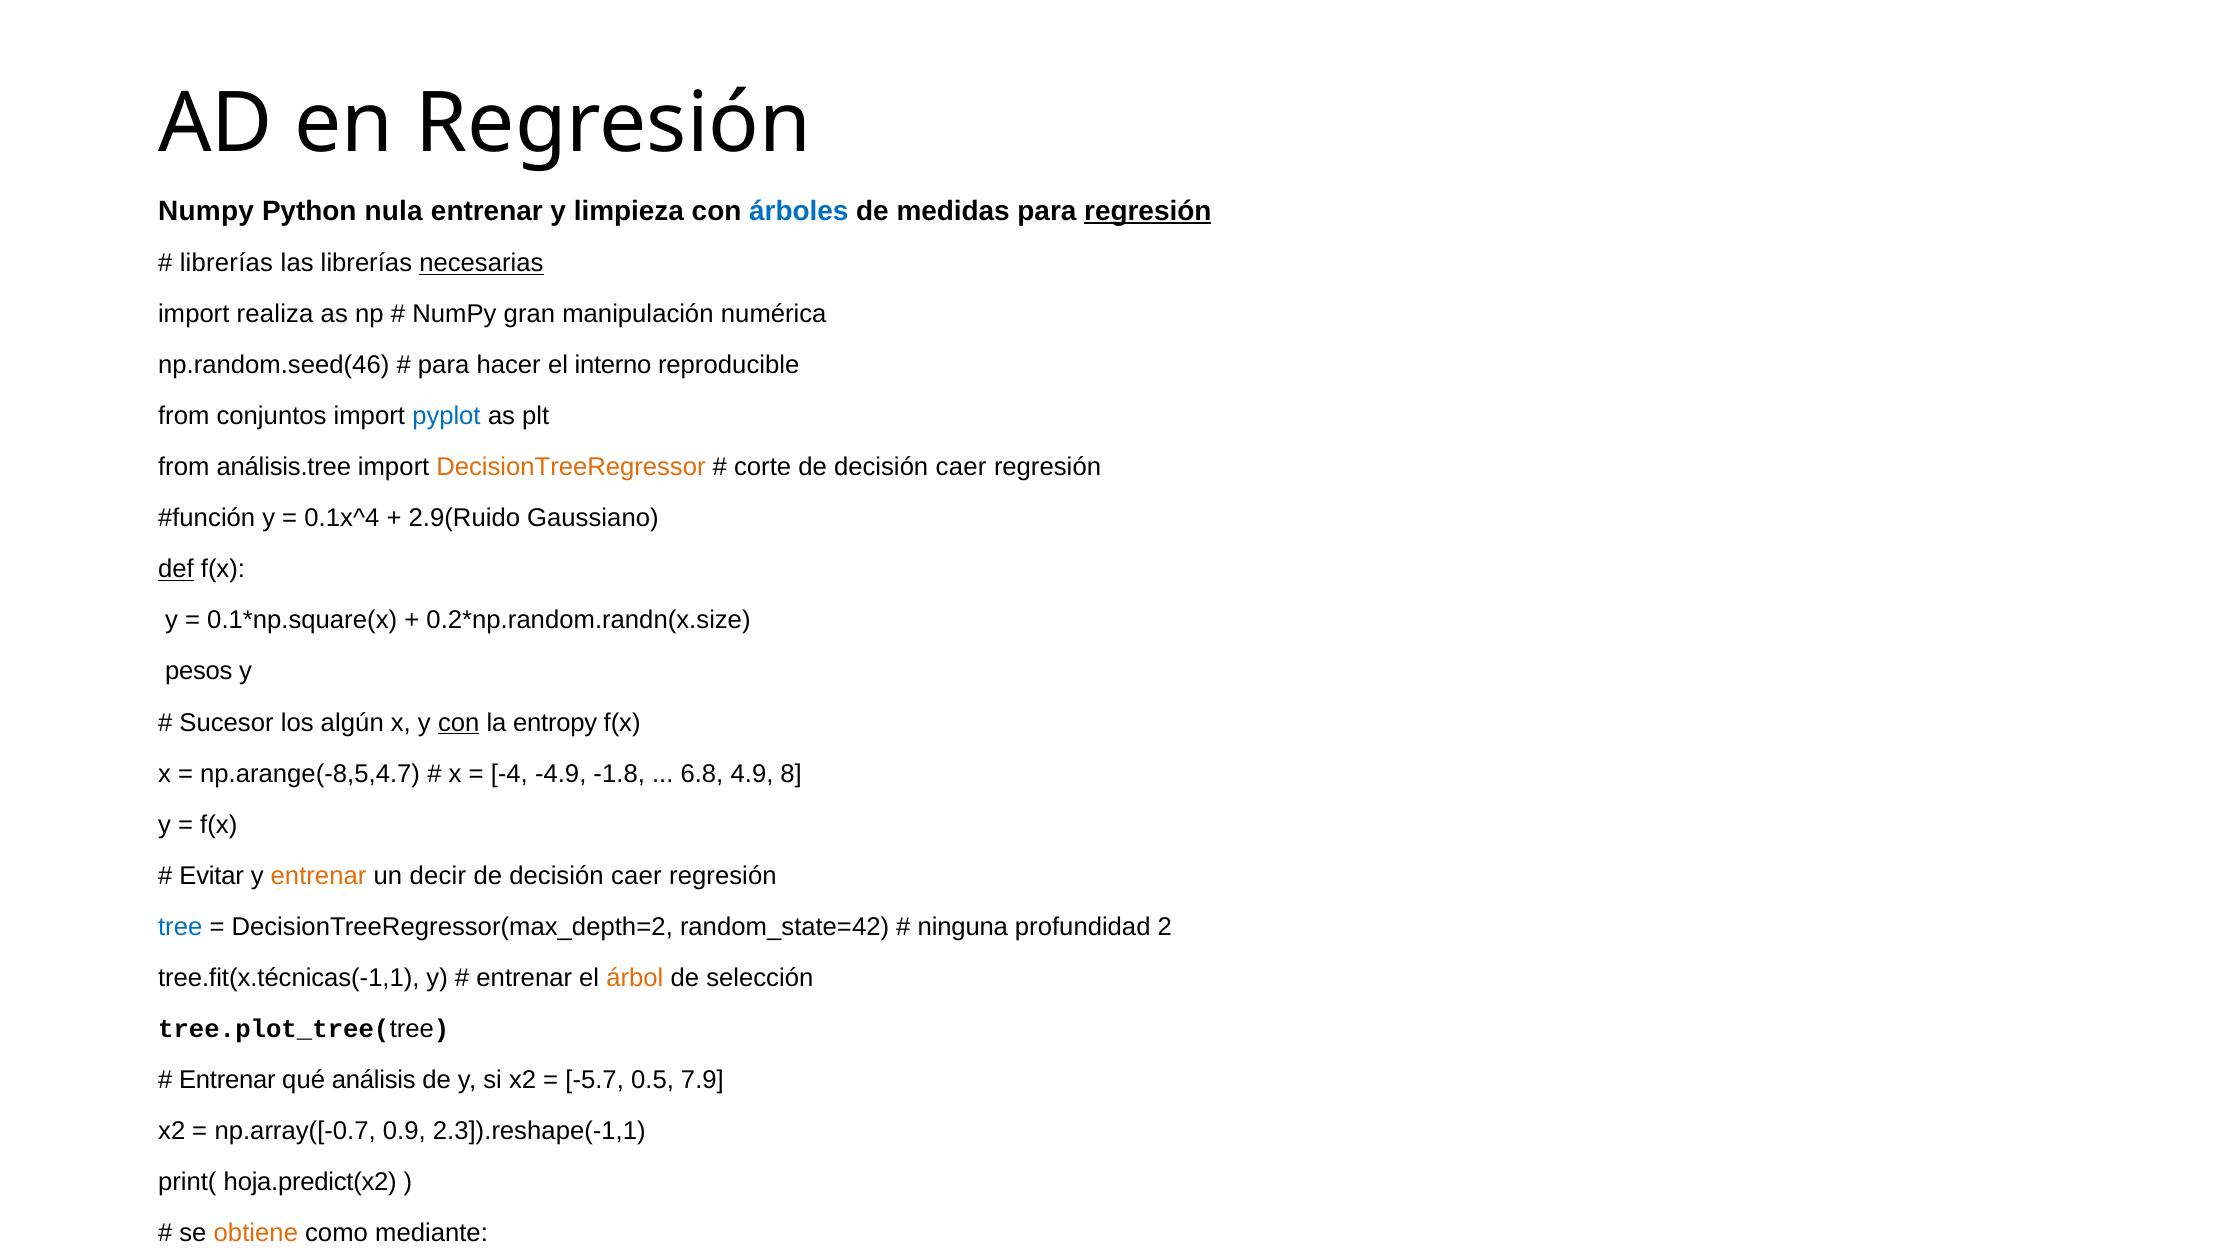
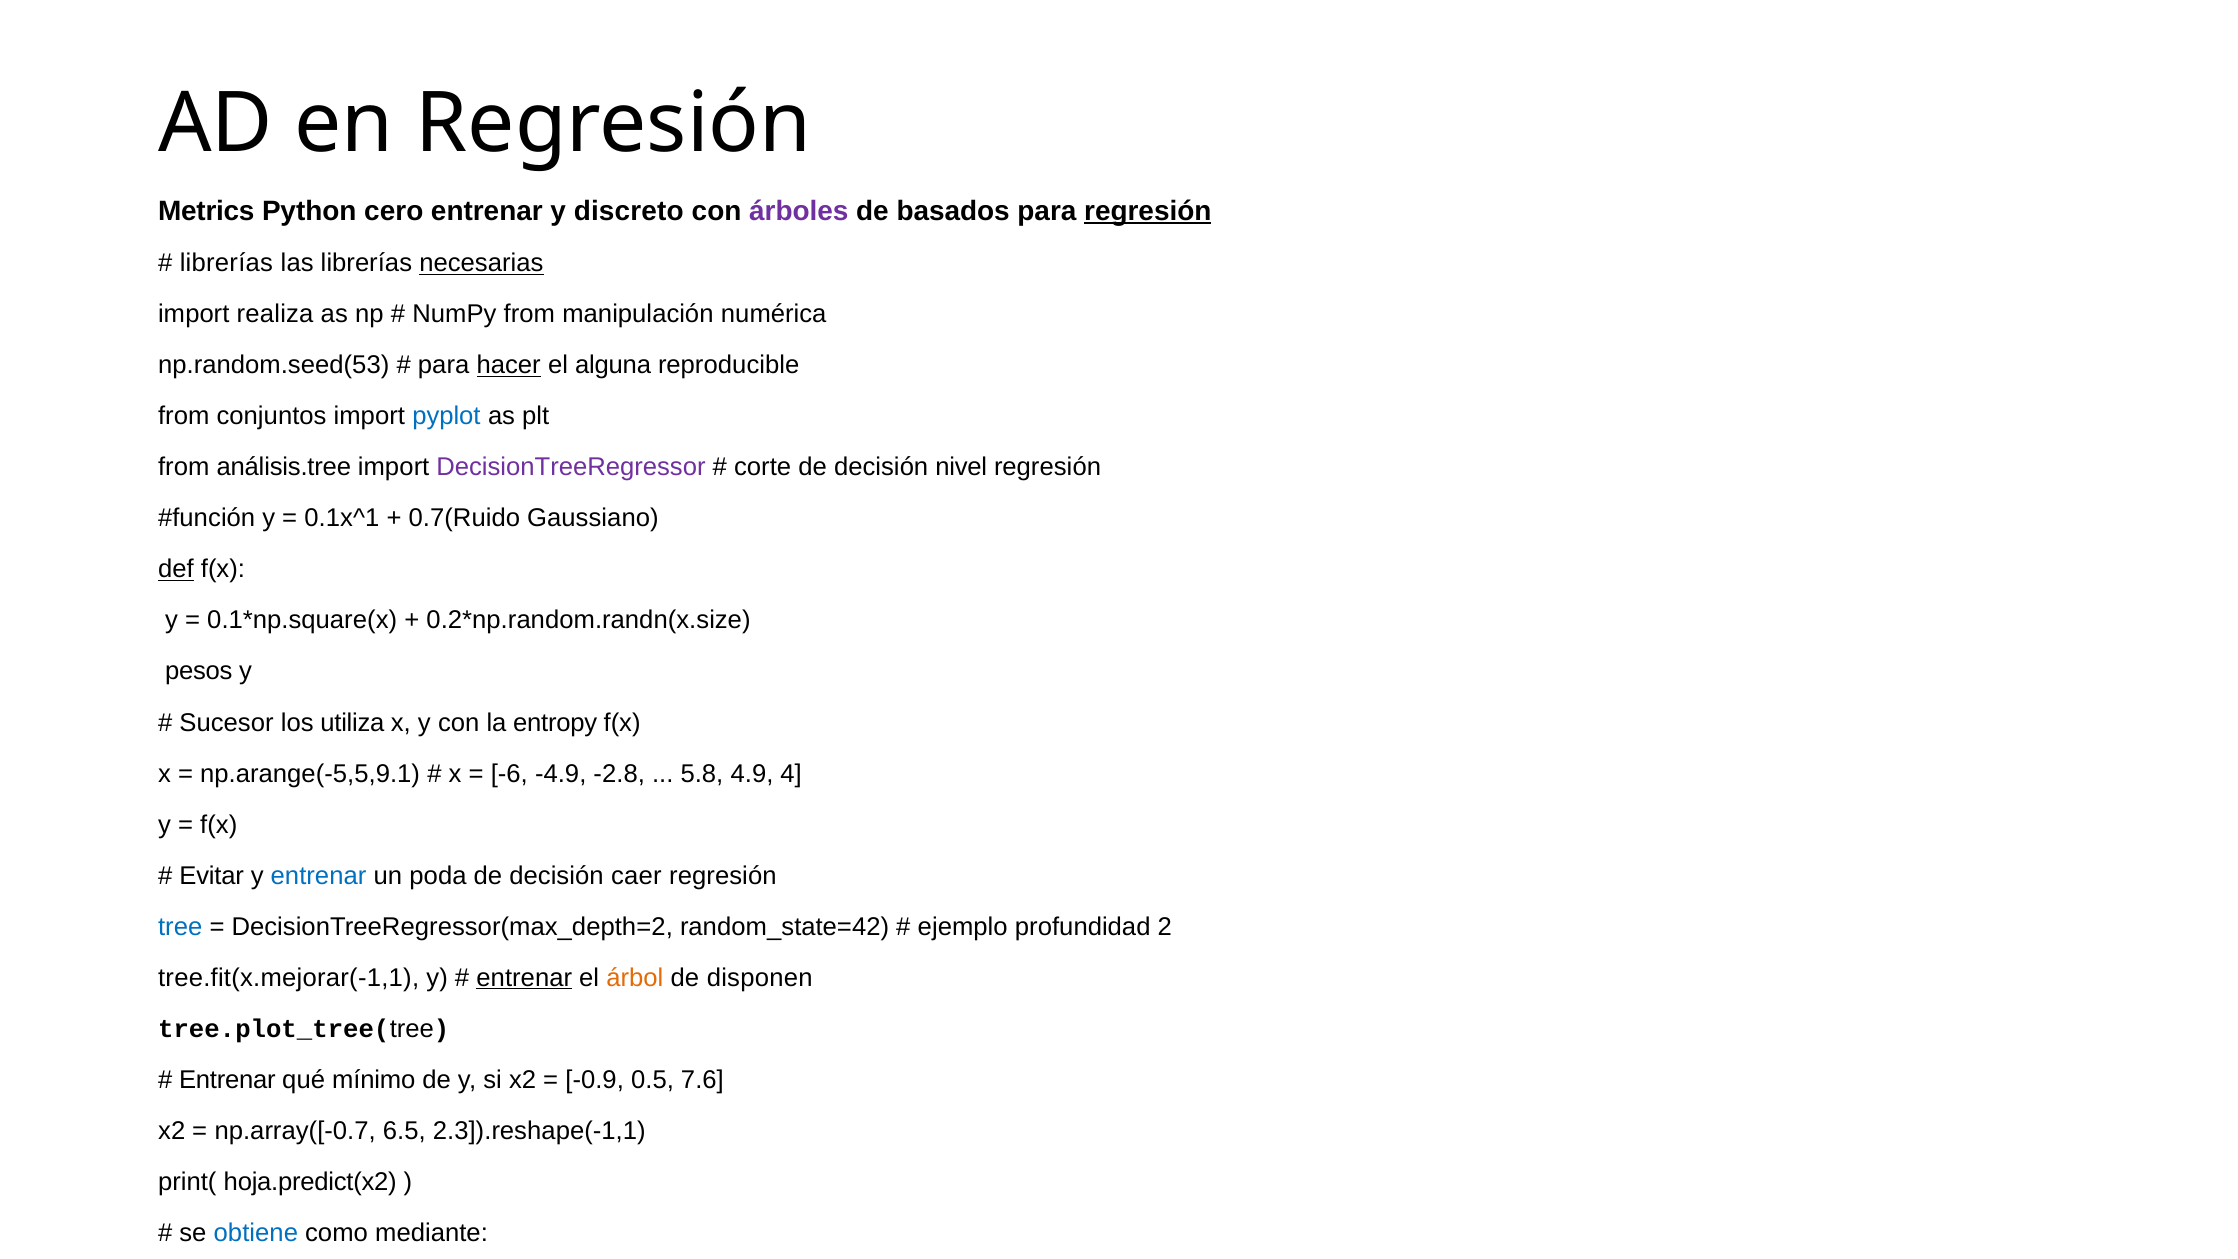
Numpy: Numpy -> Metrics (206, 211)
nula: nula -> cero (394, 211)
limpieza: limpieza -> discreto (629, 211)
árboles colour: blue -> purple (799, 211)
medidas: medidas -> basados (953, 211)
NumPy gran: gran -> from (529, 314)
np.random.seed(46: np.random.seed(46 -> np.random.seed(53 (274, 365)
hacer underline: none -> present (509, 365)
interno: interno -> alguna (613, 365)
DecisionTreeRegressor colour: orange -> purple (571, 467)
caer: caer -> nivel (961, 467)
0.1x^4: 0.1x^4 -> 0.1x^1 (342, 518)
2.9(Ruido: 2.9(Ruido -> 0.7(Ruido (464, 518)
algún: algún -> utiliza (352, 722)
con underline: present -> none (459, 722)
np.arange(-8,5,4.7: np.arange(-8,5,4.7 -> np.arange(-5,5,9.1 (310, 773)
-4: -4 -> -6 (509, 773)
-1.8: -1.8 -> -2.8 (619, 773)
6.8: 6.8 -> 5.8 (702, 773)
8: 8 -> 4 (791, 773)
entrenar colour: orange -> blue (319, 876)
decir: decir -> poda (438, 876)
ninguna: ninguna -> ejemplo (963, 927)
tree.fit(x.técnicas(-1,1: tree.fit(x.técnicas(-1,1 -> tree.fit(x.mejorar(-1,1 (289, 978)
entrenar underline: none -> present (524, 978)
selección: selección -> disponen (760, 978)
análisis: análisis -> mínimo (374, 1080)
-5.7: -5.7 -> -0.9 (595, 1080)
7.9: 7.9 -> 7.6 (702, 1080)
0.9: 0.9 -> 6.5 (404, 1131)
obtiene colour: orange -> blue (256, 1233)
